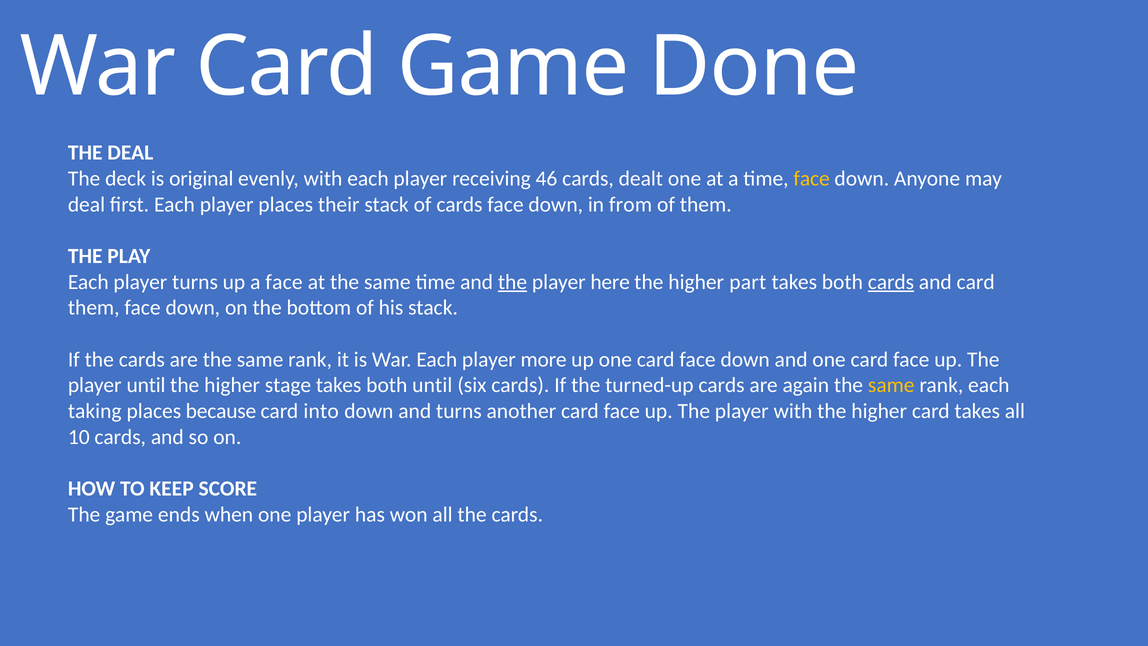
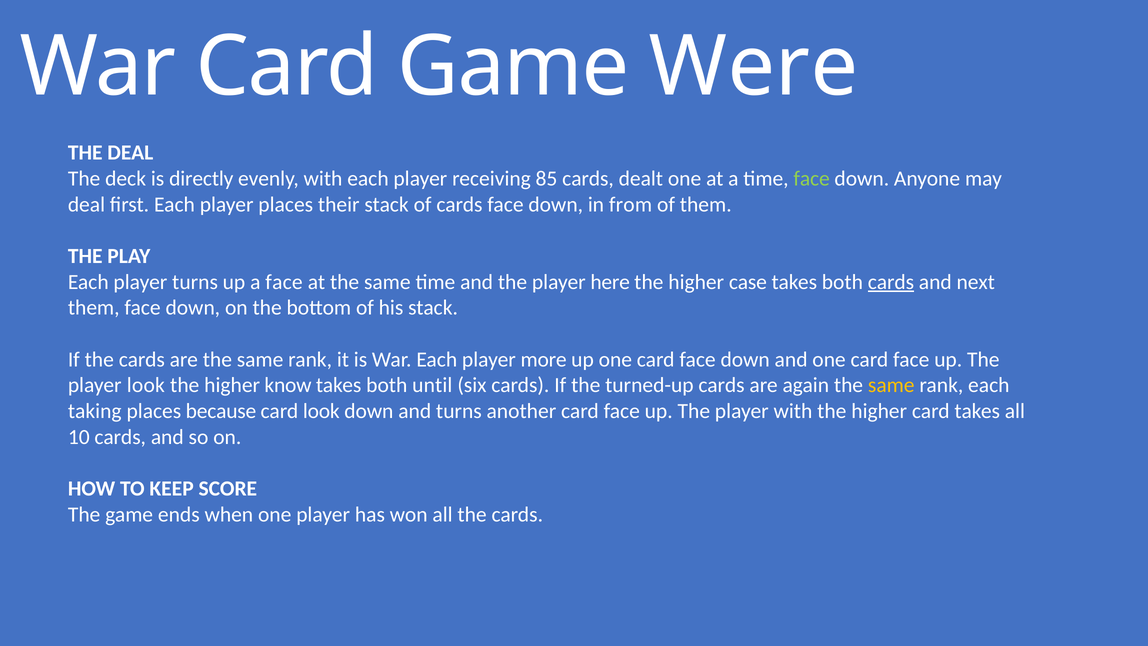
Done: Done -> Were (753, 67)
original: original -> directly (201, 179)
46: 46 -> 85 (546, 179)
face colour: yellow -> light green (812, 179)
the underline: present -> none (512, 282)
part: part -> case (748, 282)
and card: card -> next (976, 282)
player until: until -> look (146, 385)
stage: stage -> know (288, 385)
card into: into -> look (321, 411)
